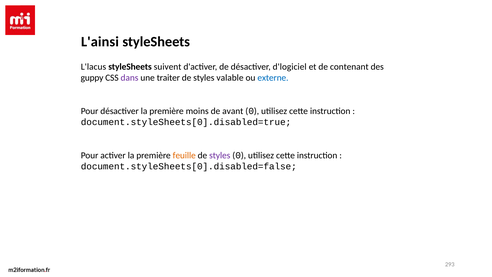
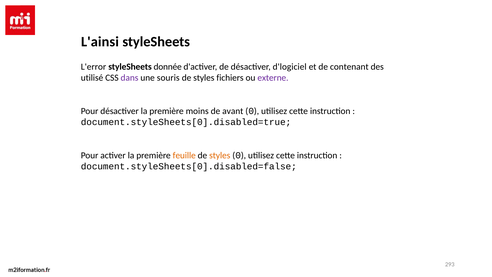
L'lacus: L'lacus -> L'error (94, 67)
suivent: suivent -> donnée (168, 67)
guppy: guppy -> utilisé (92, 78)
traiter: traiter -> souris (168, 78)
valable: valable -> fichiers (230, 78)
externe colour: blue -> purple (273, 78)
styles colour: purple -> orange (220, 155)
